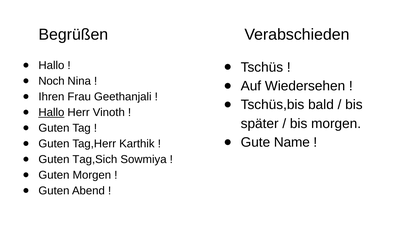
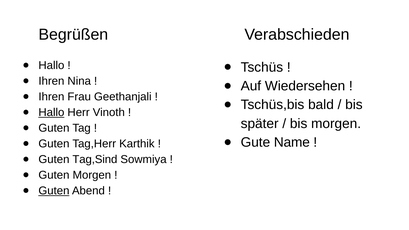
Noch: Noch -> Ihren (51, 81)
Tag,Sich: Tag,Sich -> Tag,Sind (95, 159)
Guten underline: none -> present (54, 191)
